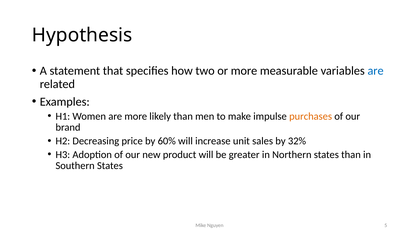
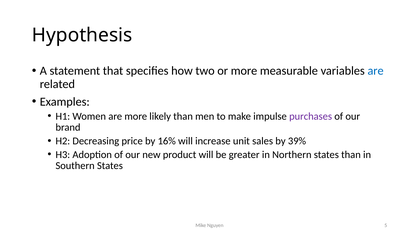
purchases colour: orange -> purple (311, 116)
60%: 60% -> 16% (167, 141)
32%: 32% -> 39% (297, 141)
